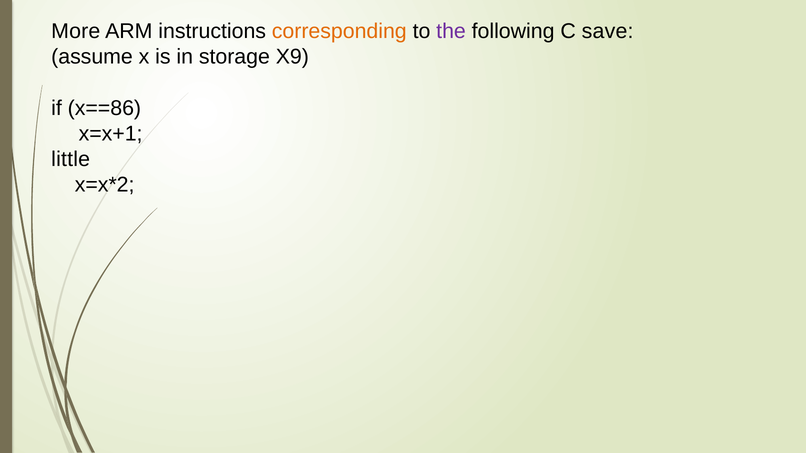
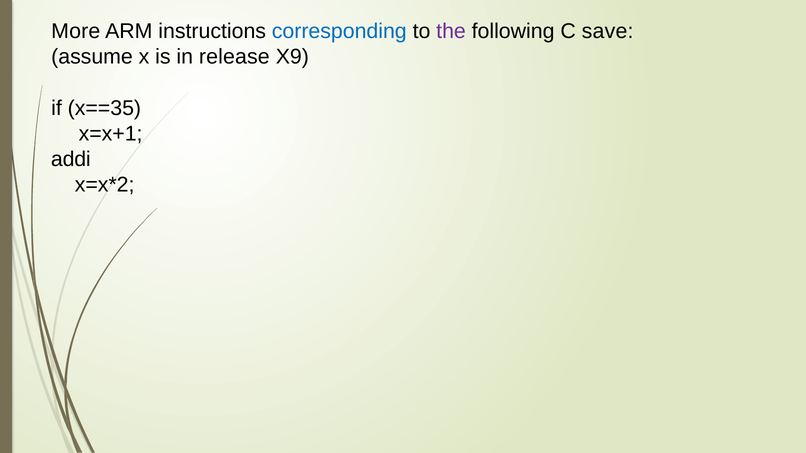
corresponding colour: orange -> blue (339, 31)
storage: storage -> release (234, 57)
x==86: x==86 -> x==35 (104, 108)
little: little -> addi (71, 159)
